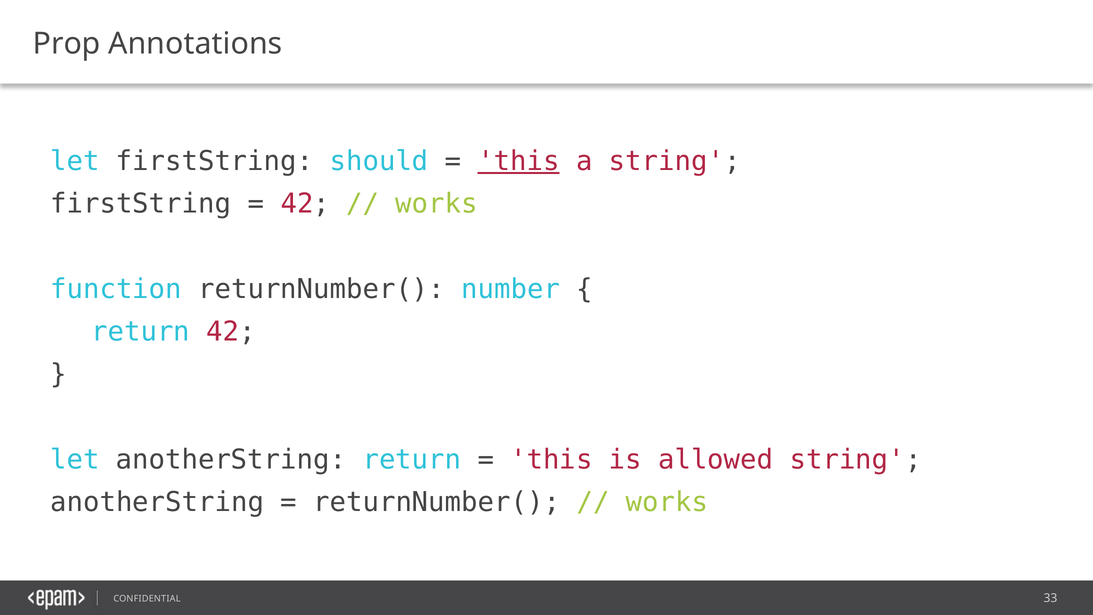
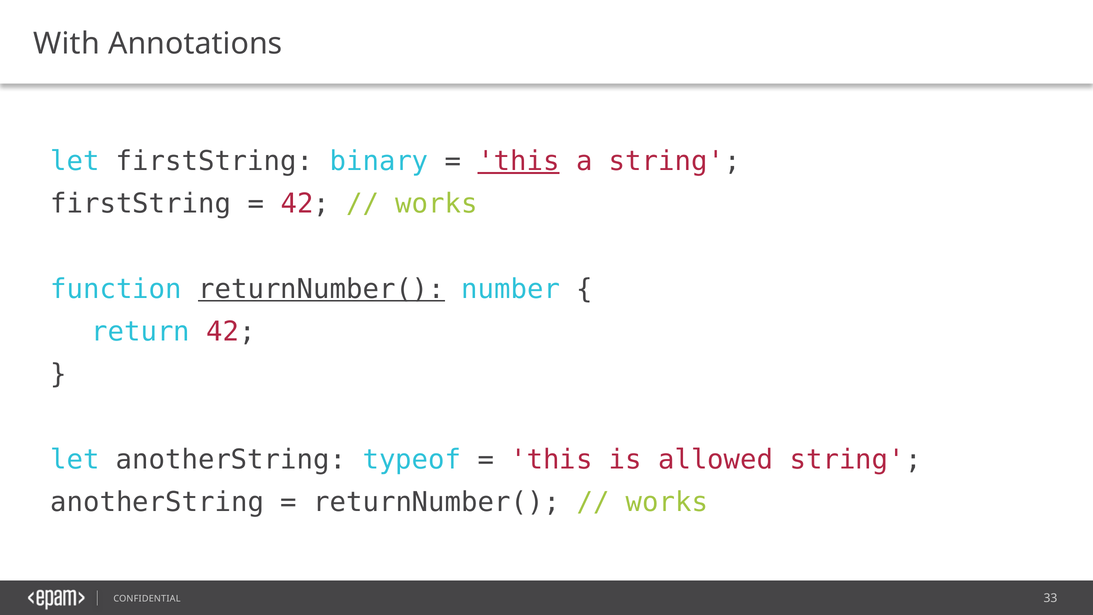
Prop: Prop -> With (66, 44)
should: should -> binary (379, 161)
returnNumber( underline: none -> present (322, 289)
anotherString return: return -> typeof (412, 459)
